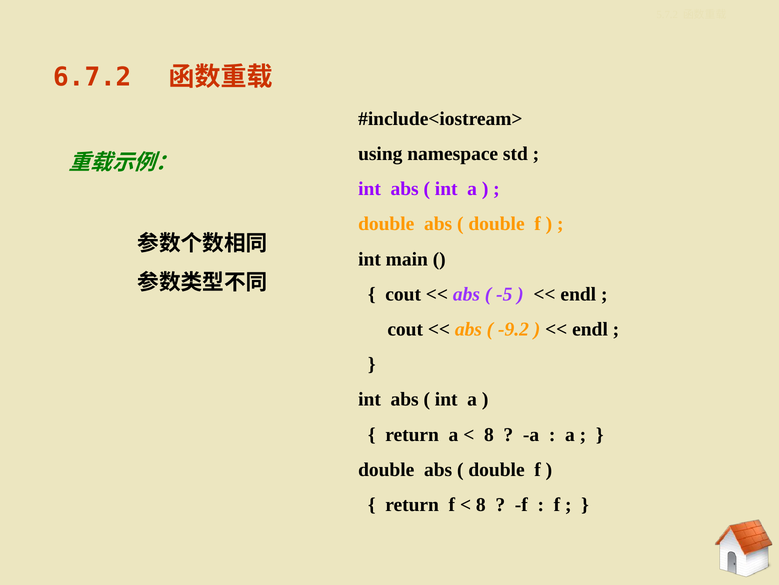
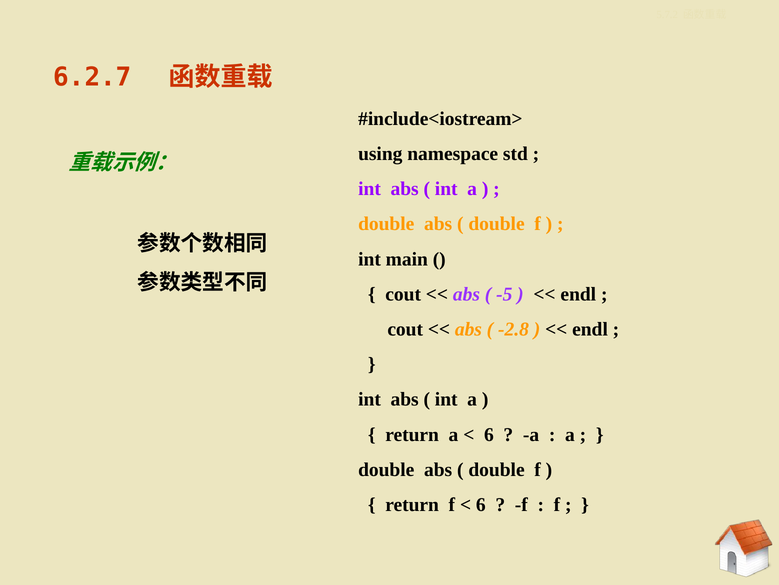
6.7.2: 6.7.2 -> 6.2.7 (92, 77)
-9.2: -9.2 -> -2.8 (513, 329)
8: 8 -> 6 (489, 434)
8: 8 -> 6 (481, 504)
